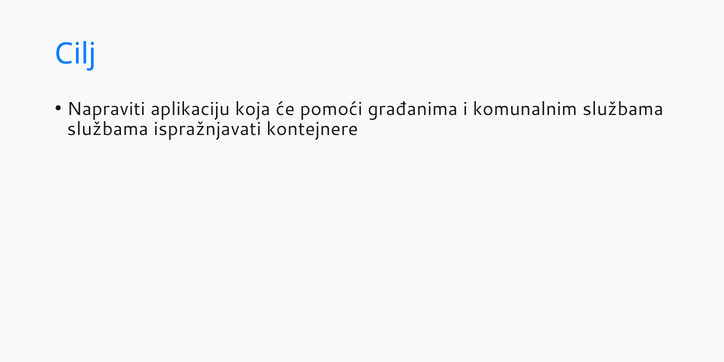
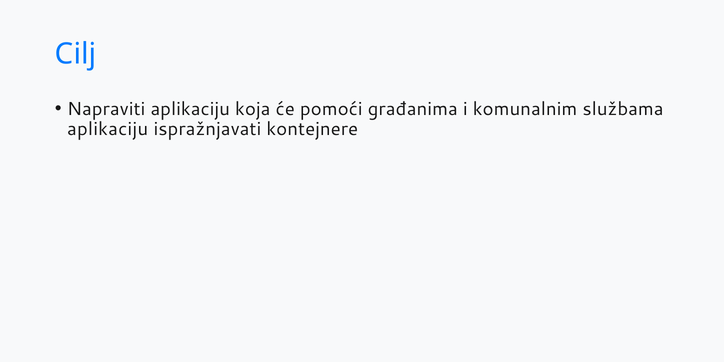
službama: službama -> aplikaciju (108, 129)
